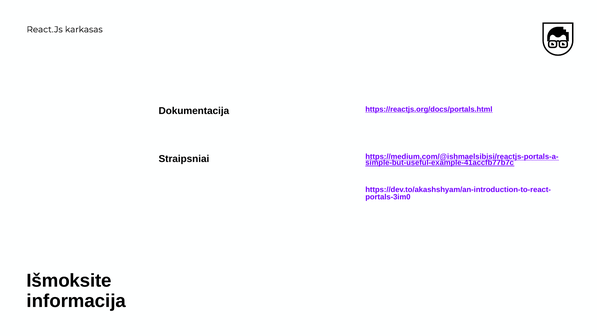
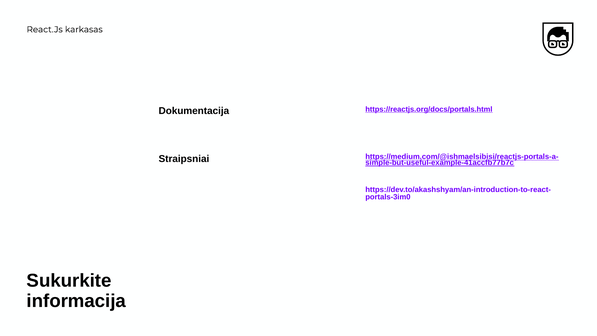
Išmoksite: Išmoksite -> Sukurkite (69, 281)
